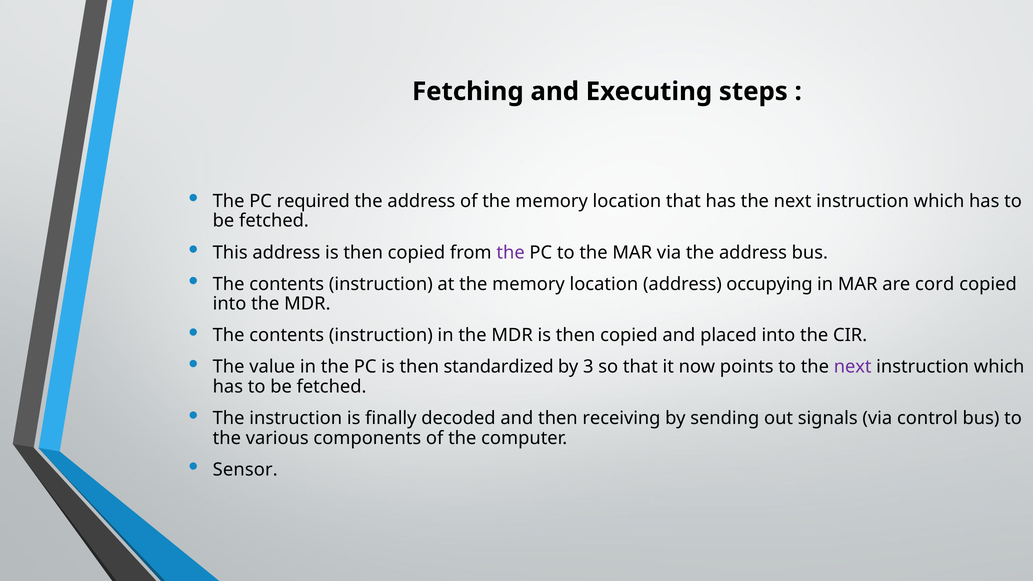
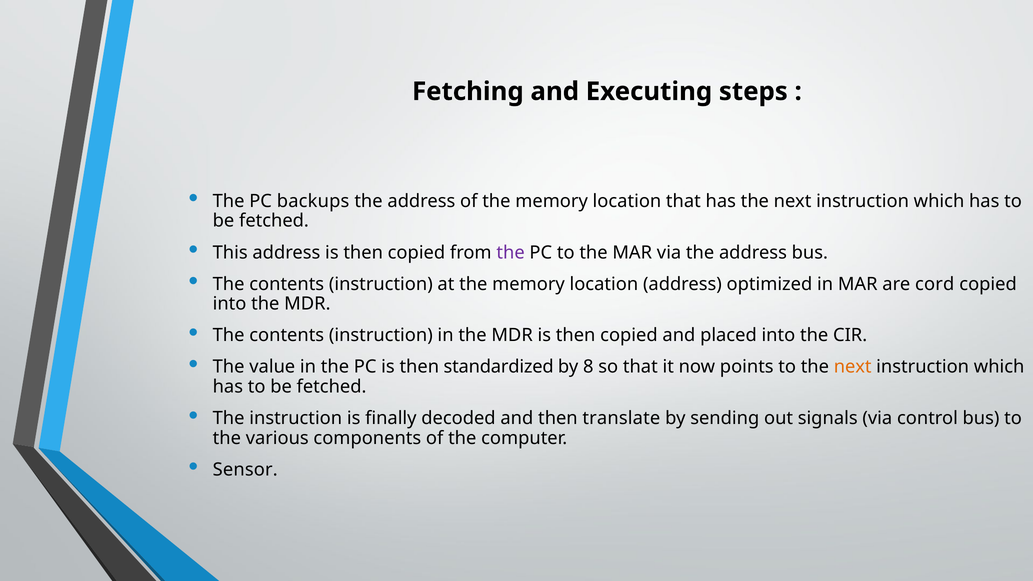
required: required -> backups (313, 201)
occupying: occupying -> optimized (769, 284)
3: 3 -> 8 (588, 367)
next colour: purple -> orange (853, 367)
receiving: receiving -> translate (621, 418)
